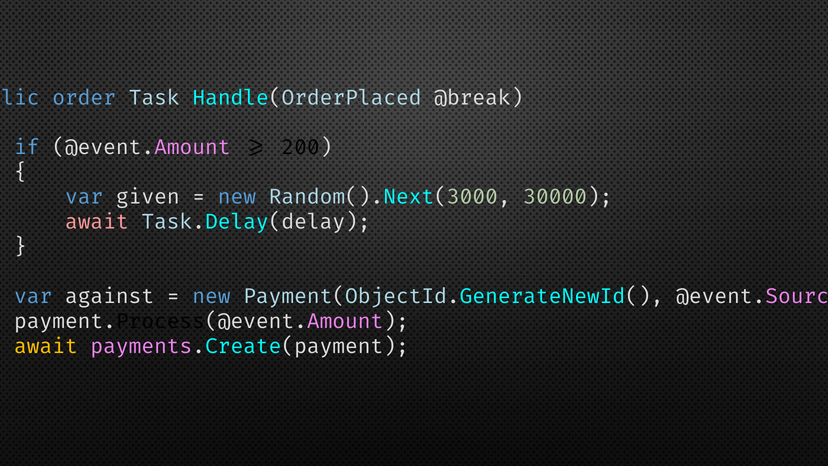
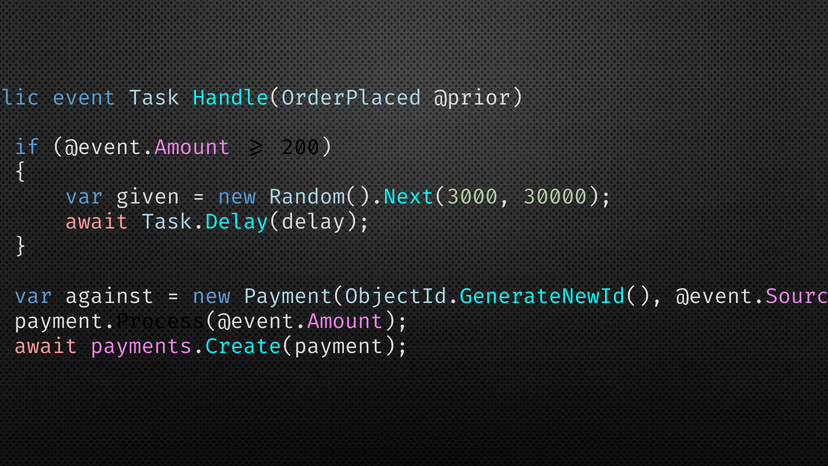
order: order -> event (84, 98)
@break: @break -> @prior (479, 98)
await colour: yellow -> pink (46, 346)
